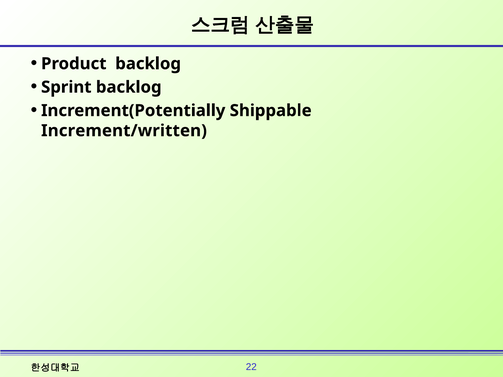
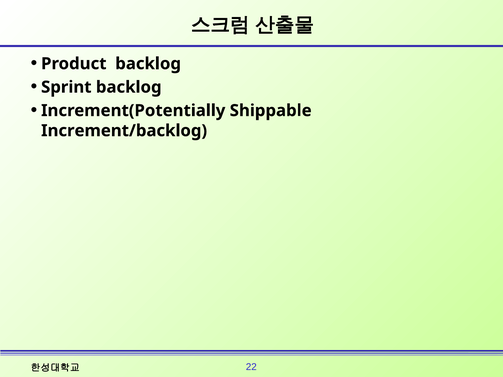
Increment/written: Increment/written -> Increment/backlog (124, 131)
